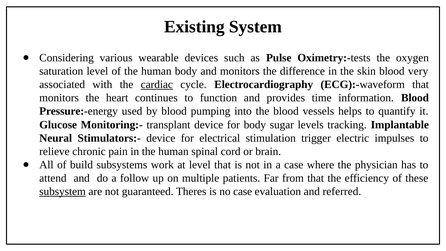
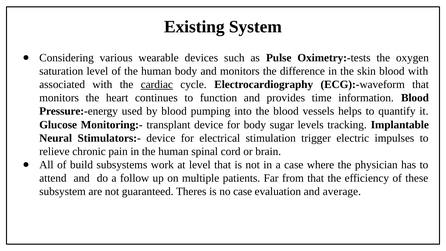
blood very: very -> with (418, 71)
subsystem underline: present -> none (63, 192)
referred: referred -> average (342, 192)
